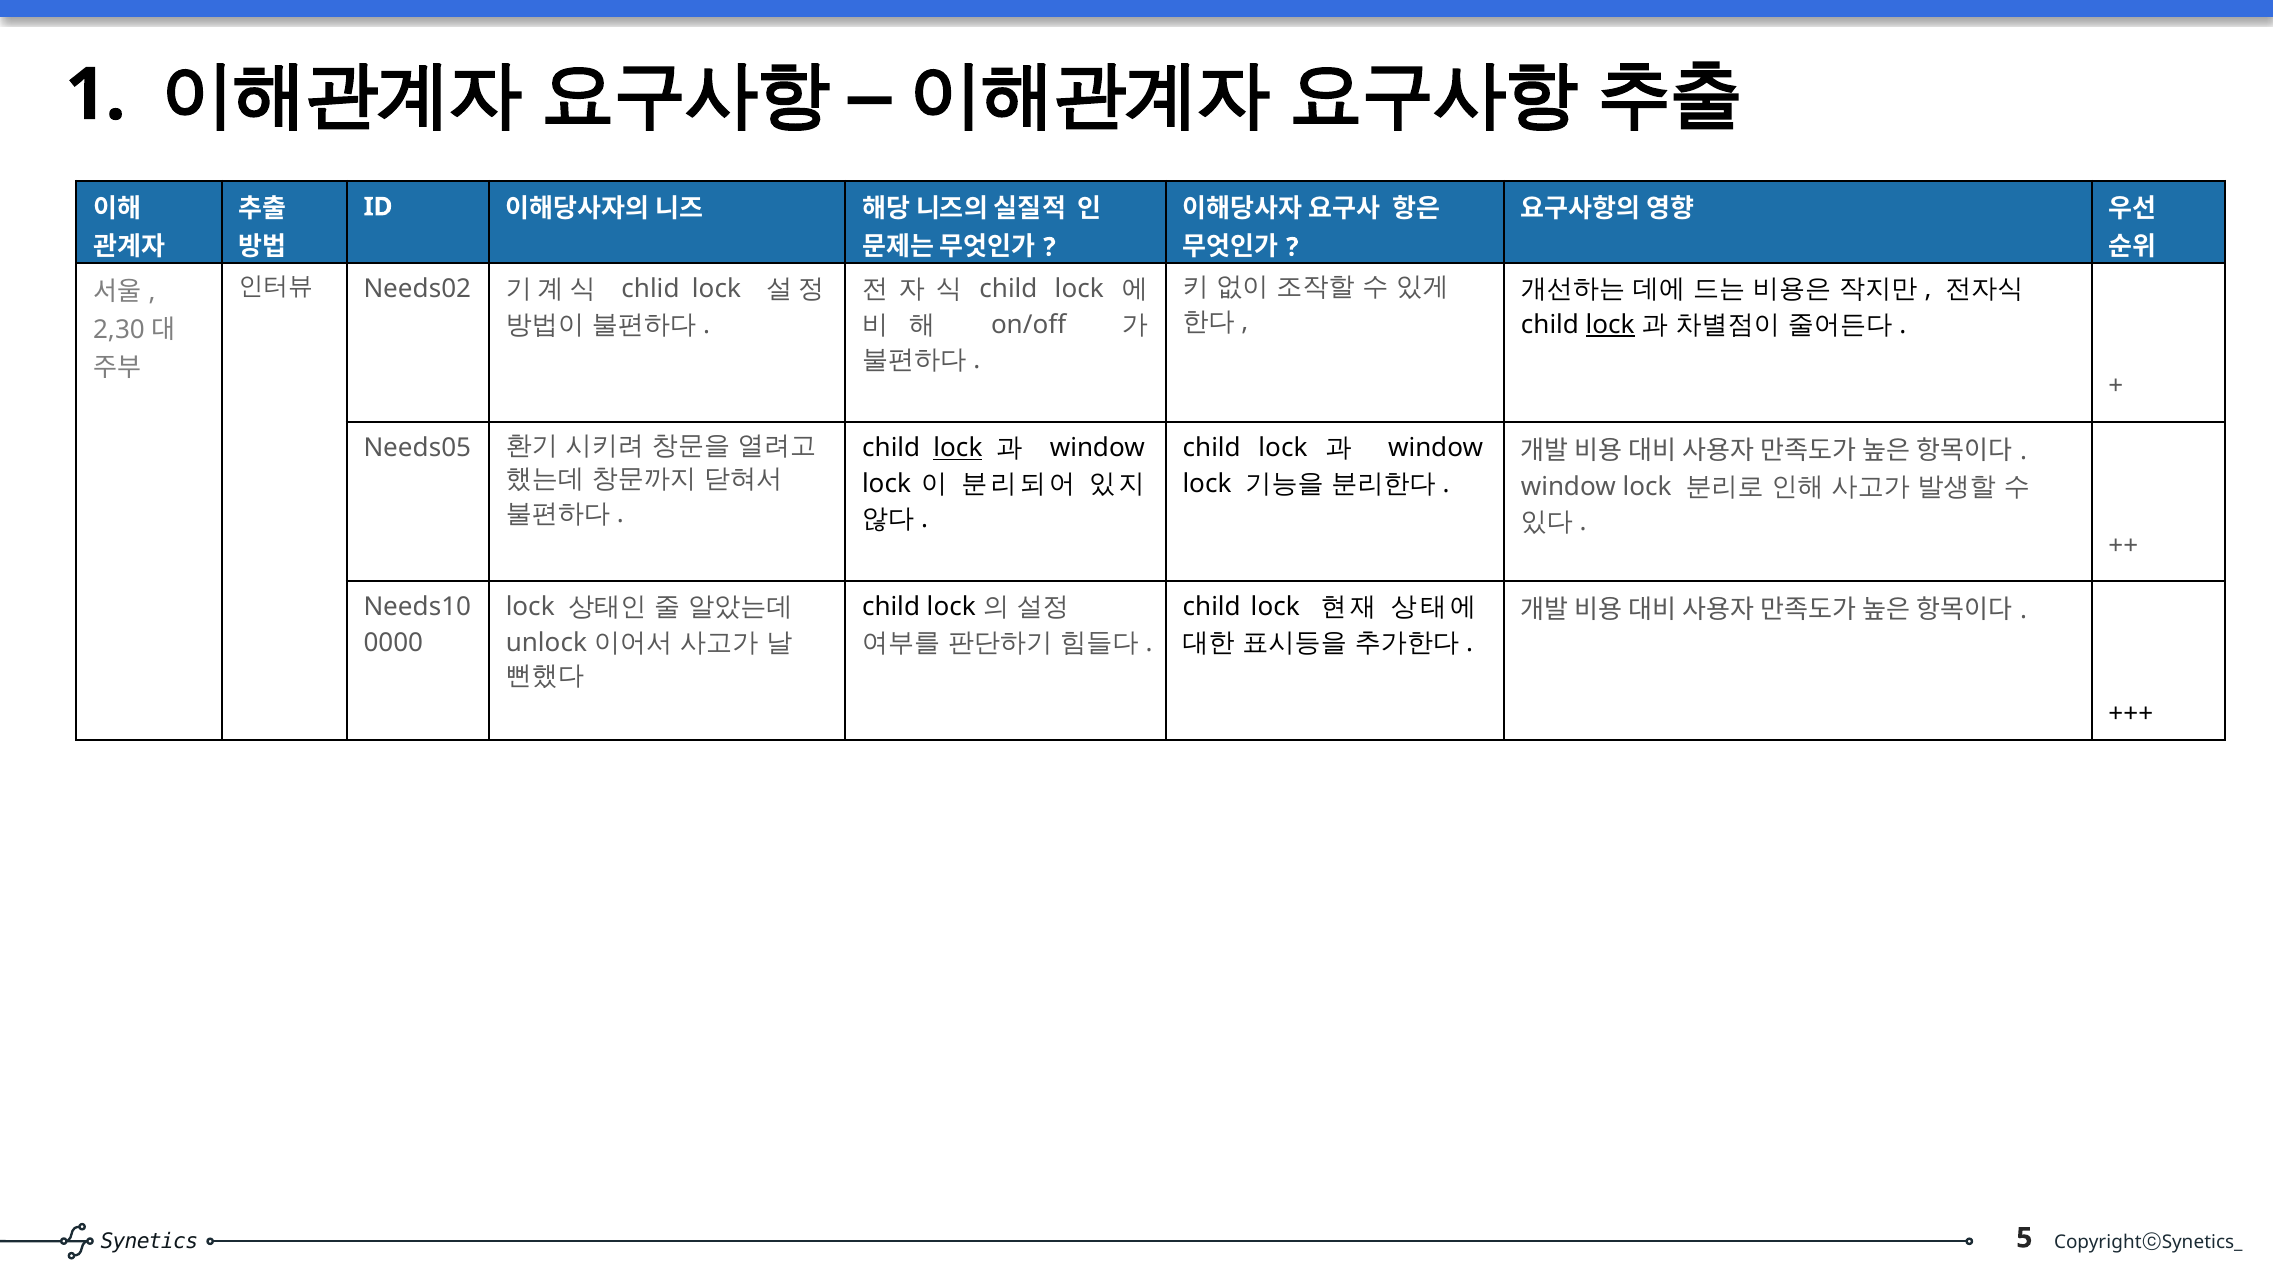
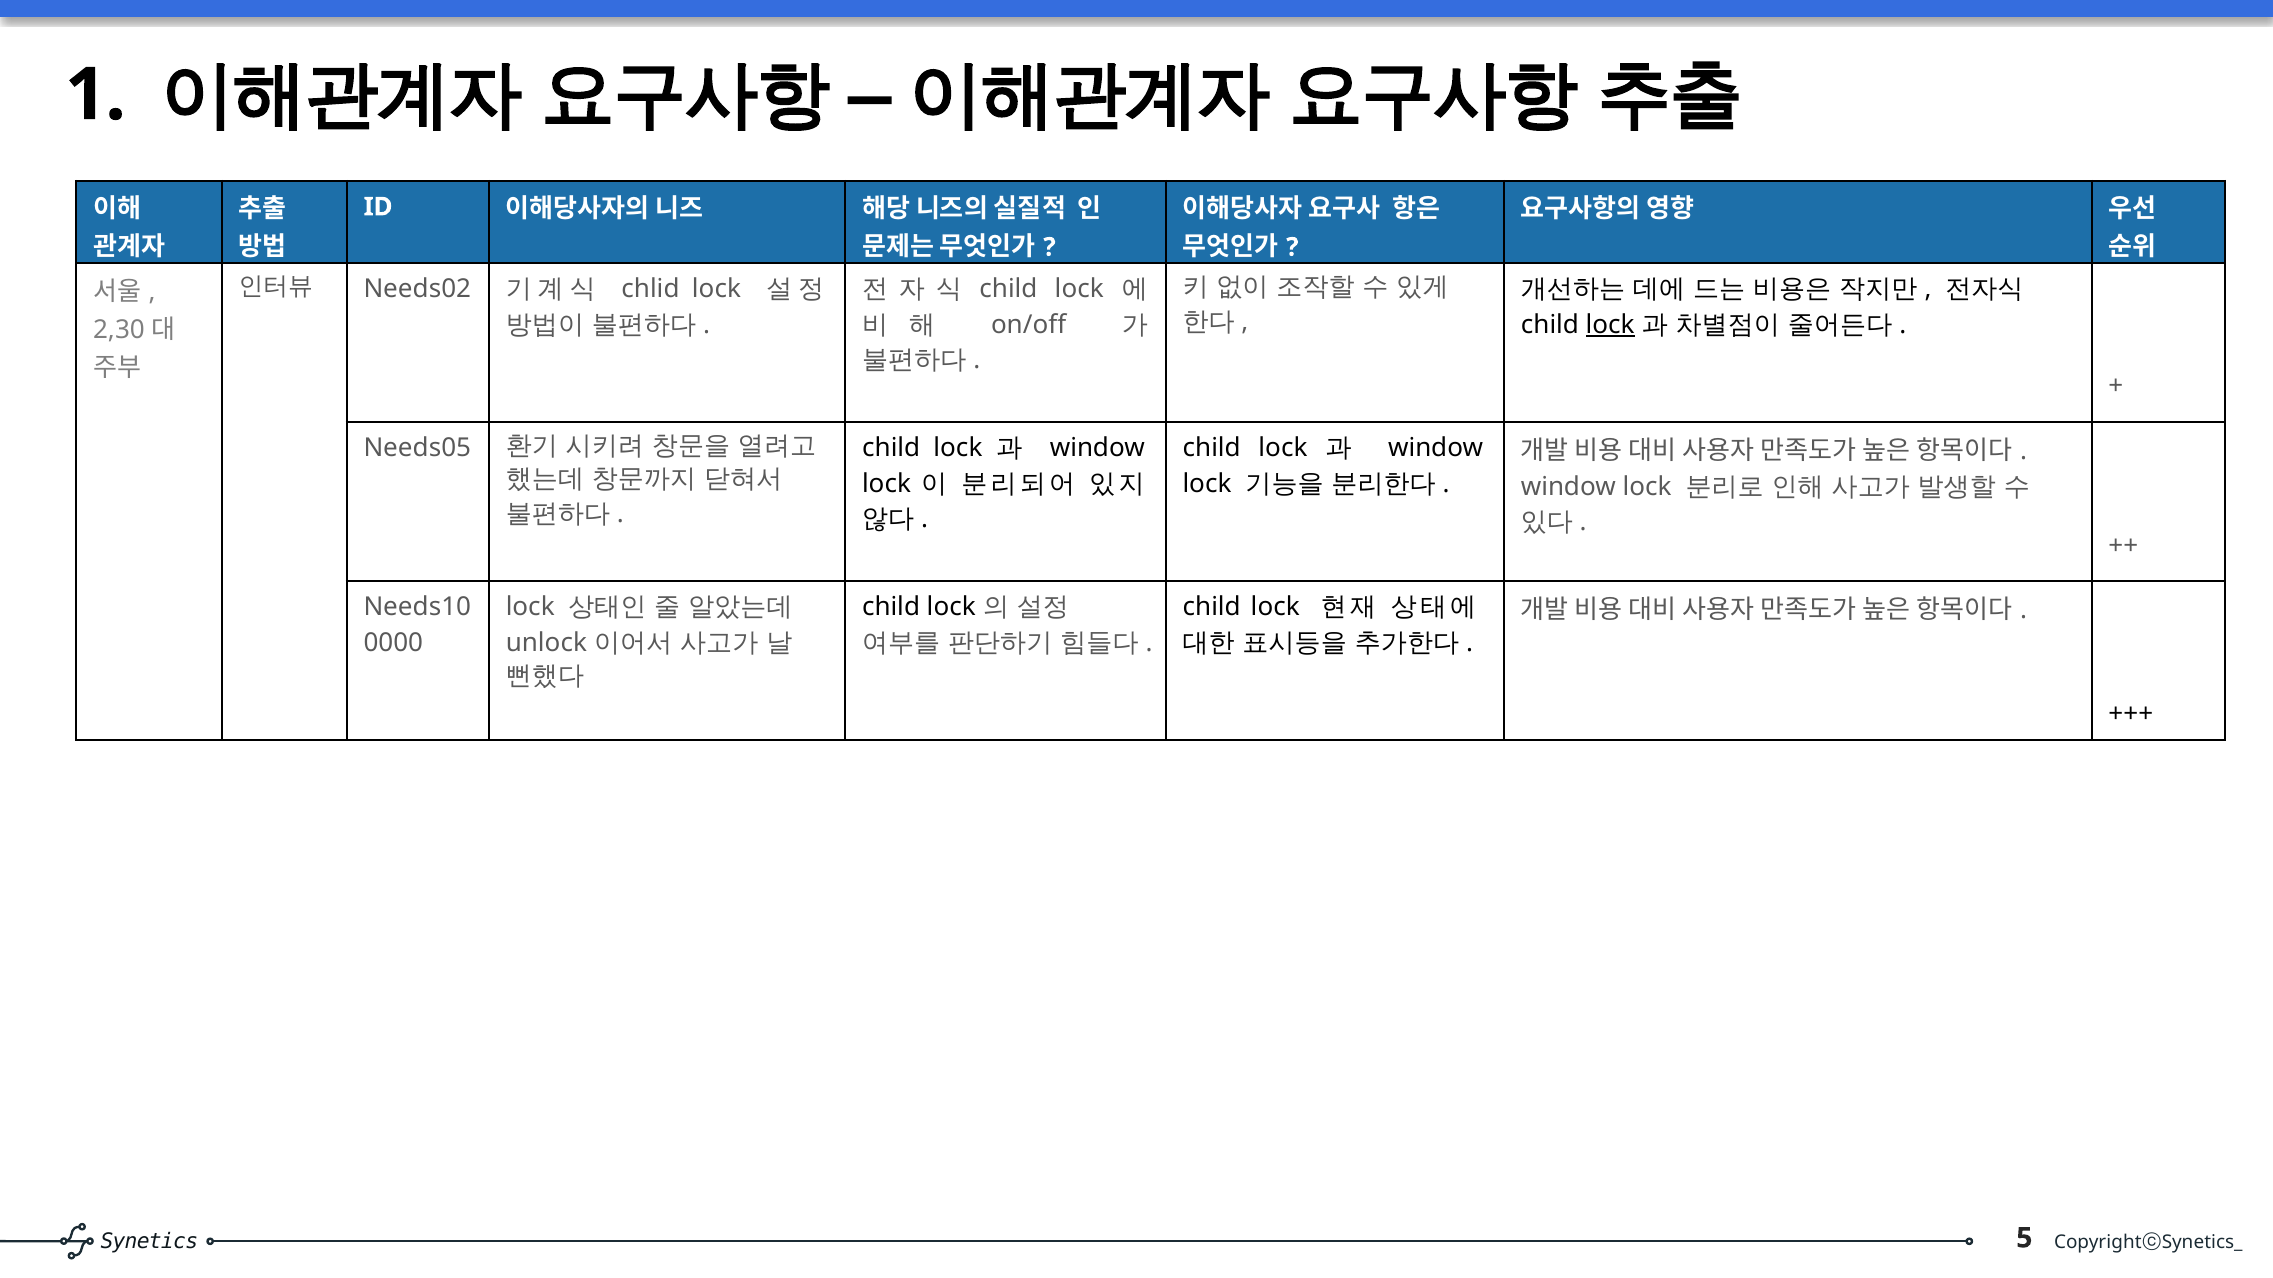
lock underline: present -> none (958, 449)
